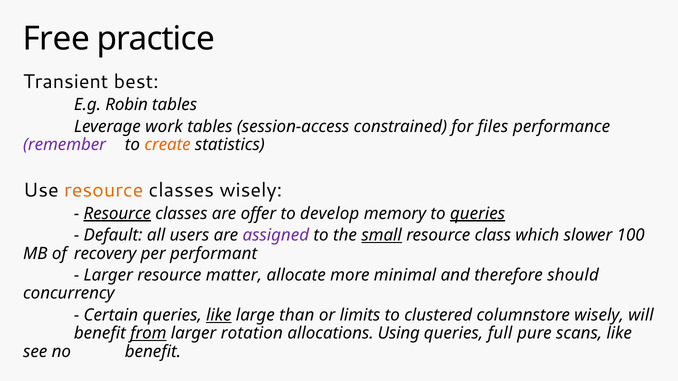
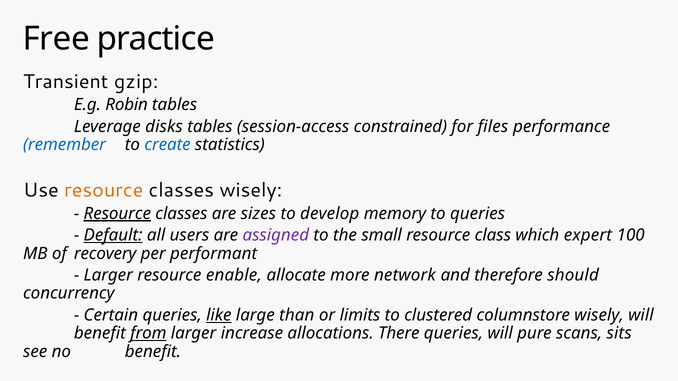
best: best -> gzip (136, 82)
work: work -> disks (164, 127)
remember colour: purple -> blue (65, 145)
create colour: orange -> blue (168, 145)
offer: offer -> sizes (258, 214)
queries underline: present -> none (478, 214)
Default underline: none -> present (113, 235)
small underline: present -> none (382, 235)
slower: slower -> expert (588, 235)
matter: matter -> enable (234, 275)
minimal: minimal -> network (405, 275)
rotation: rotation -> increase (252, 334)
Using: Using -> There (399, 334)
queries full: full -> will (500, 334)
scans like: like -> sits (619, 334)
